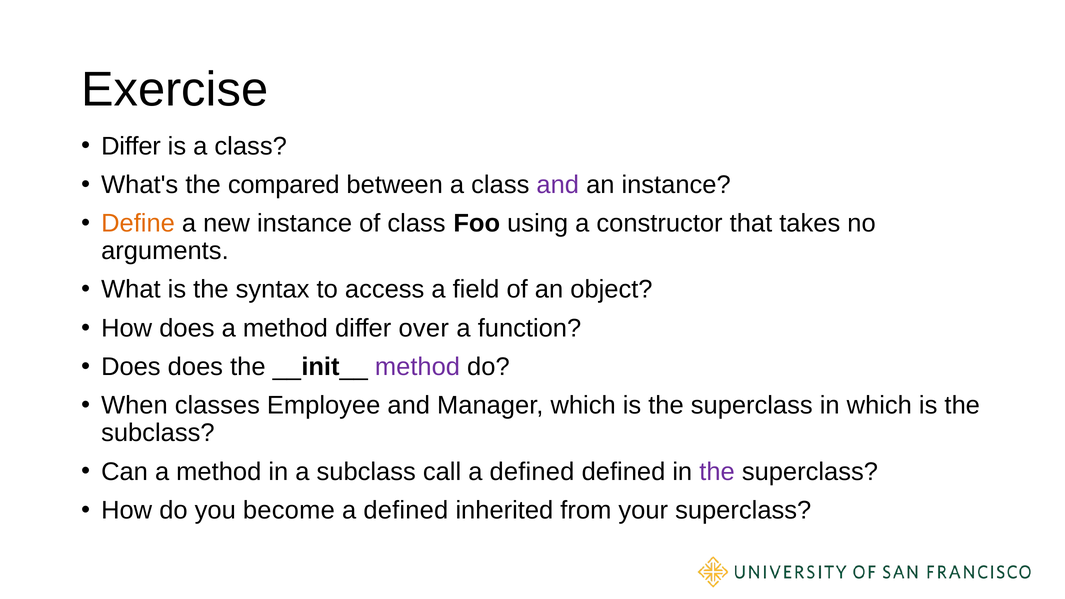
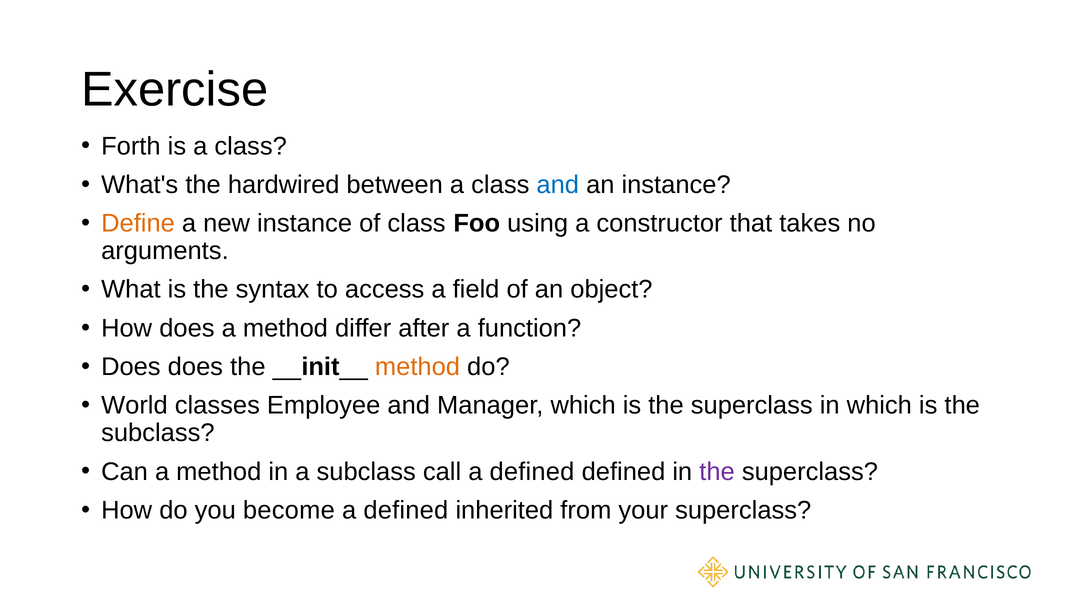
Differ: Differ -> Forth (131, 146)
compared: compared -> hardwired (284, 185)
and colour: purple -> blue (558, 185)
over: over -> after (424, 328)
method colour: purple -> orange (417, 367)
When: When -> World (134, 406)
